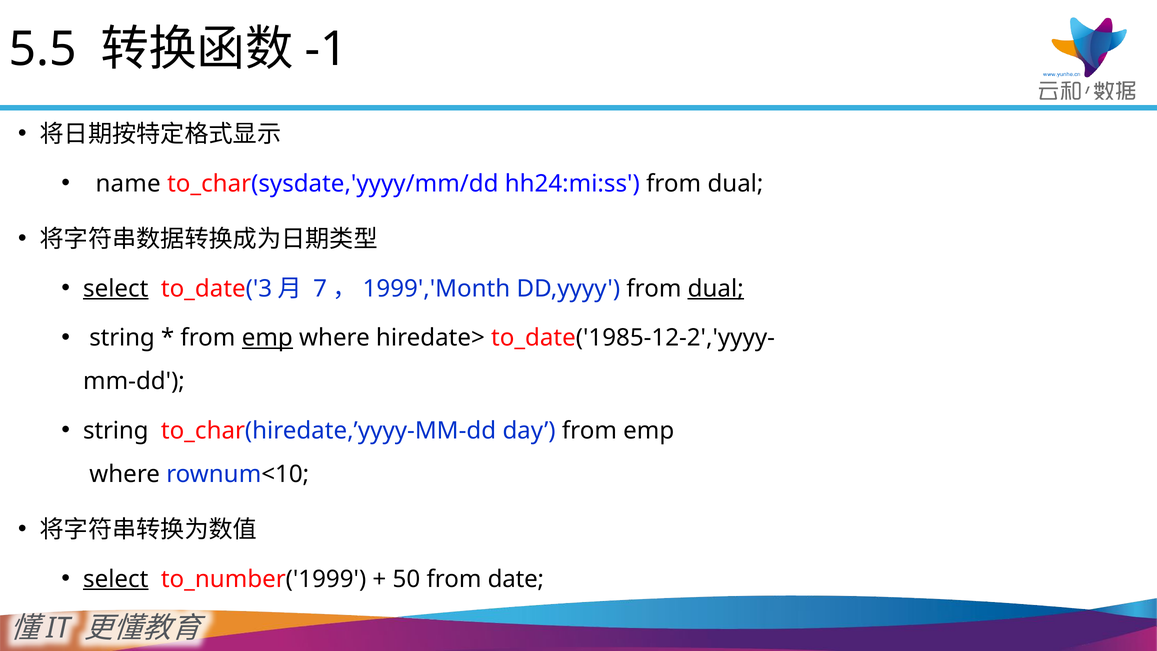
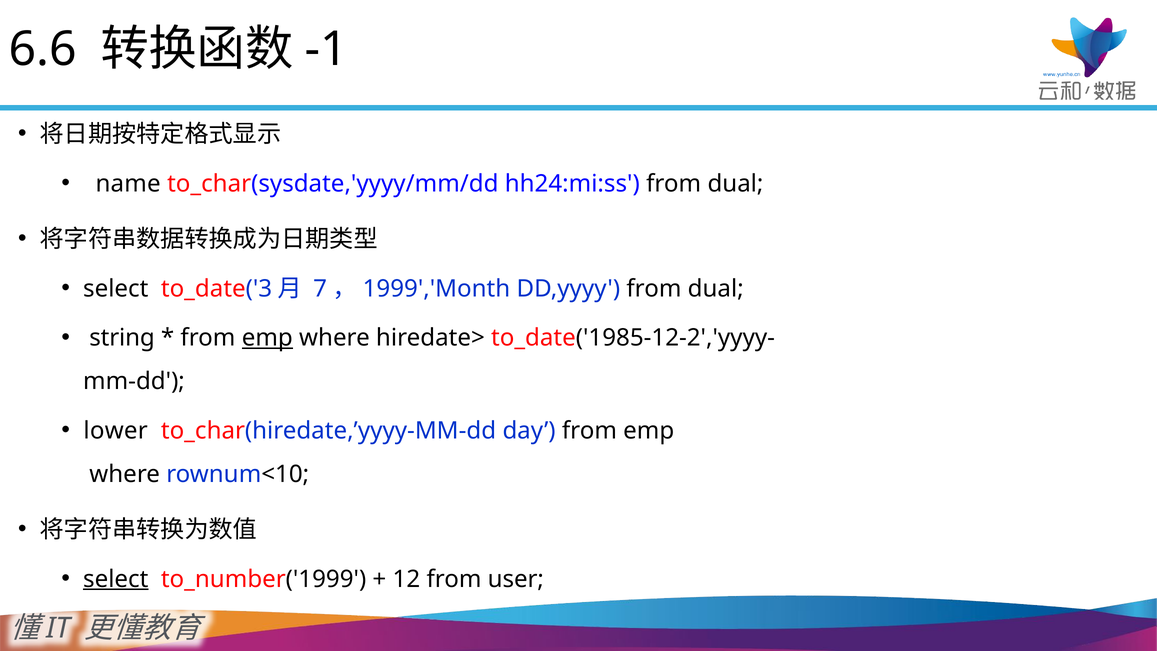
5.5: 5.5 -> 6.6 (43, 49)
select underline: present -> none (116, 288)
dual underline: present -> none (716, 288)
string: string -> lower (116, 431)
50: 50 -> 12 (406, 579)
date: date -> user (516, 579)
